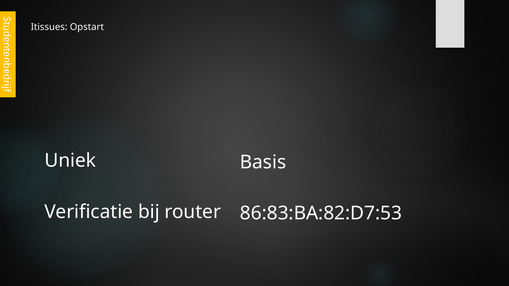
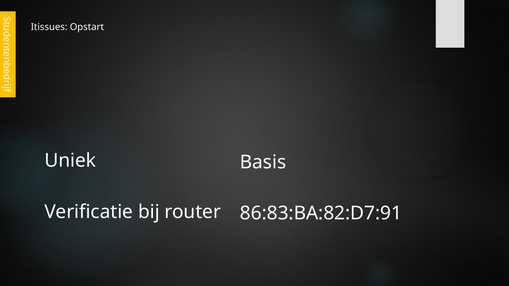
86:83:BA:82:D7:53: 86:83:BA:82:D7:53 -> 86:83:BA:82:D7:91 (321, 214)
